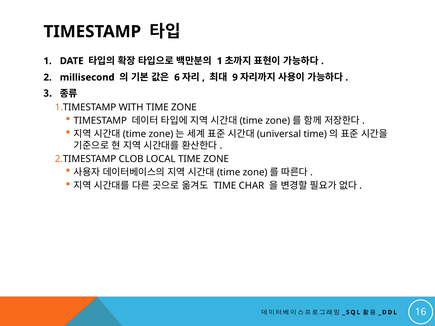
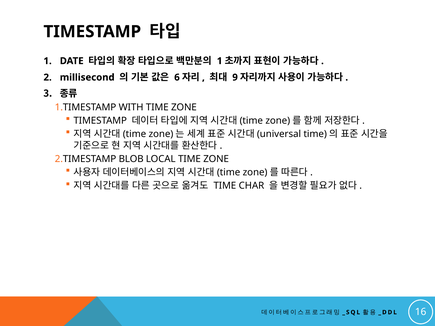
CLOB: CLOB -> BLOB (131, 159)
